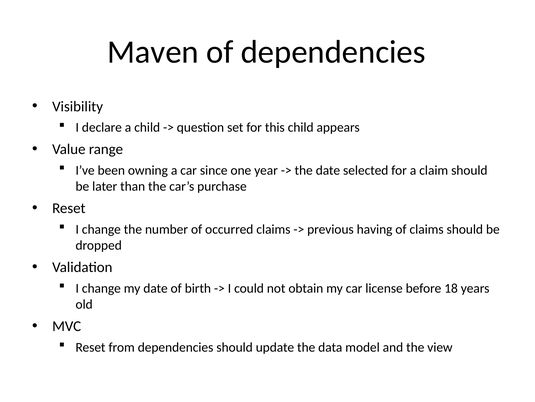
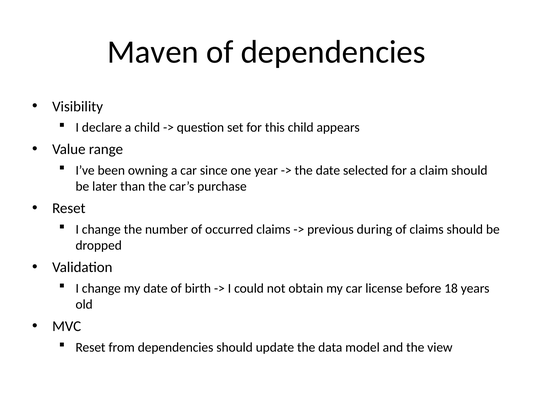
having: having -> during (375, 229)
